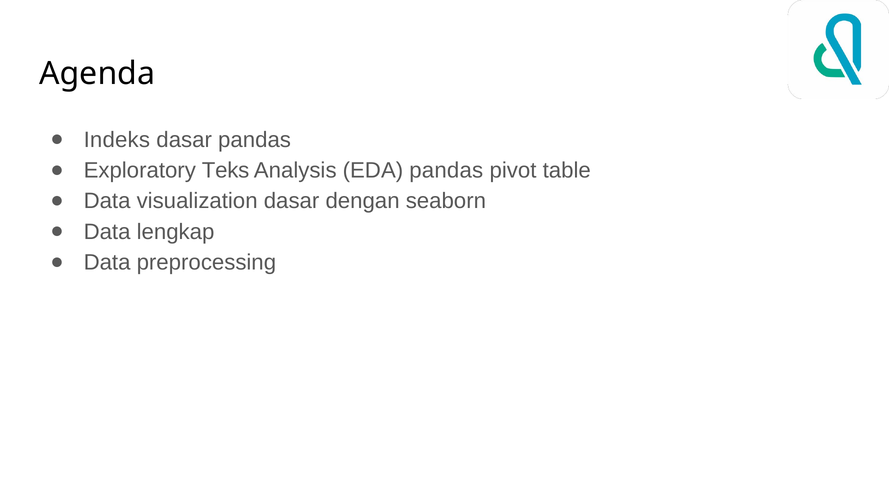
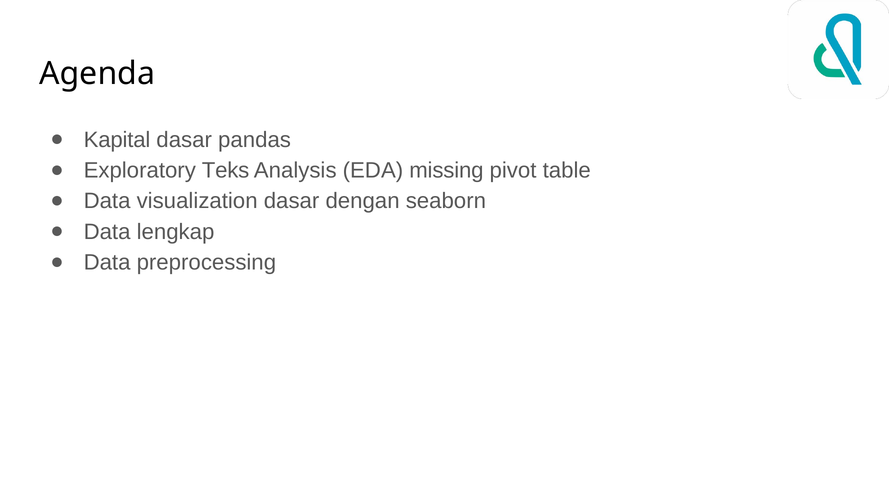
Indeks: Indeks -> Kapital (117, 140)
EDA pandas: pandas -> missing (446, 170)
